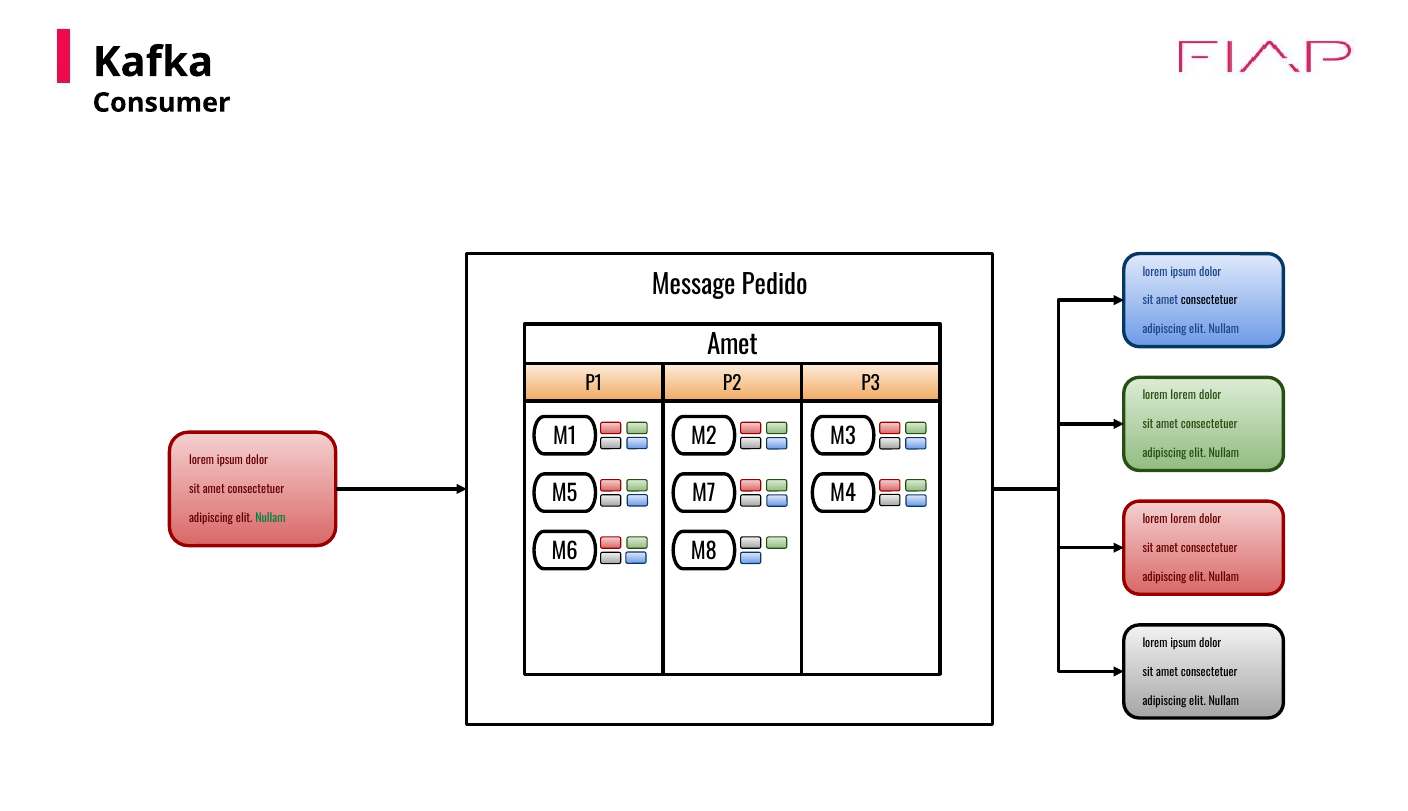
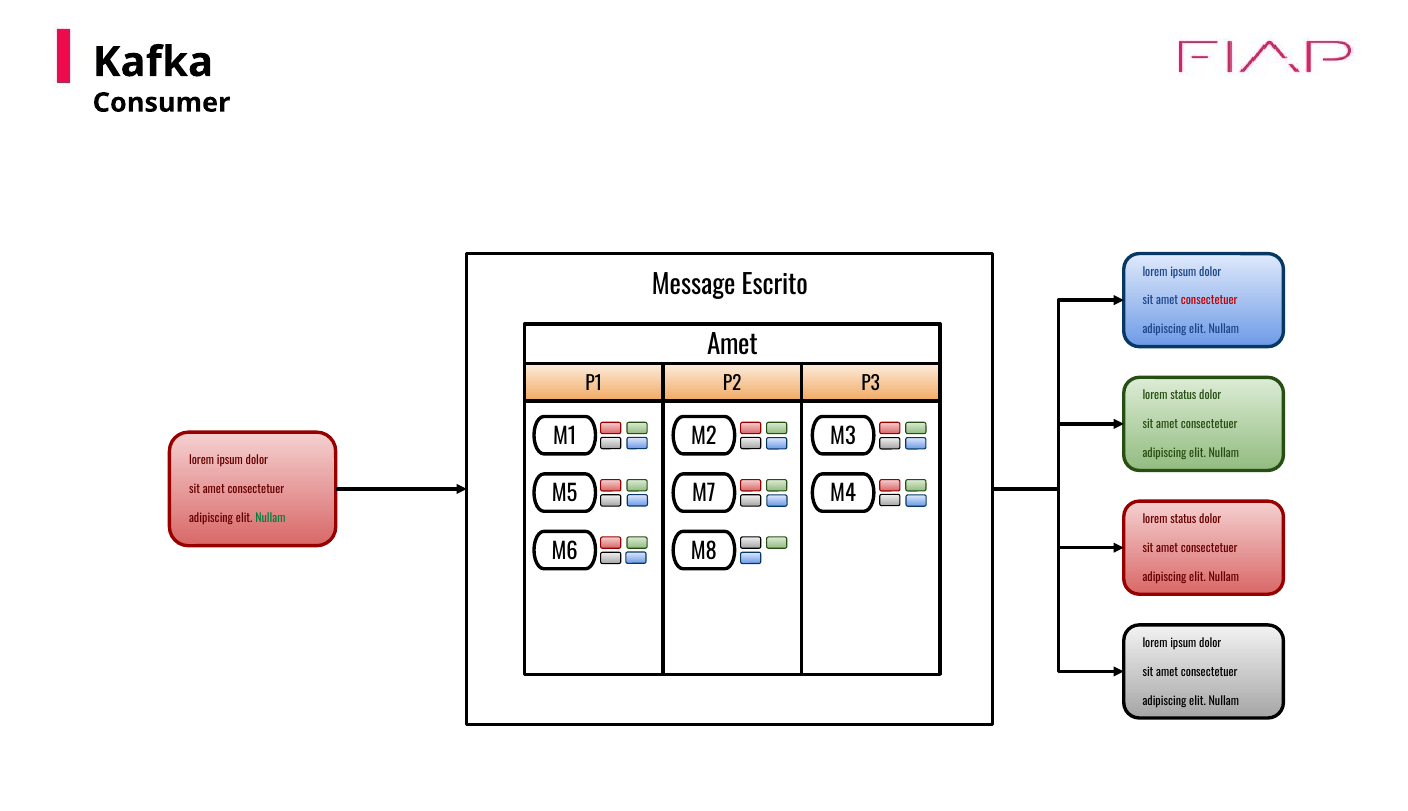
Pedido: Pedido -> Escrito (775, 286)
consectetuer colour: black -> red (1209, 301)
lorem: lorem -> status (1183, 396)
lorem: lorem -> status (1183, 519)
